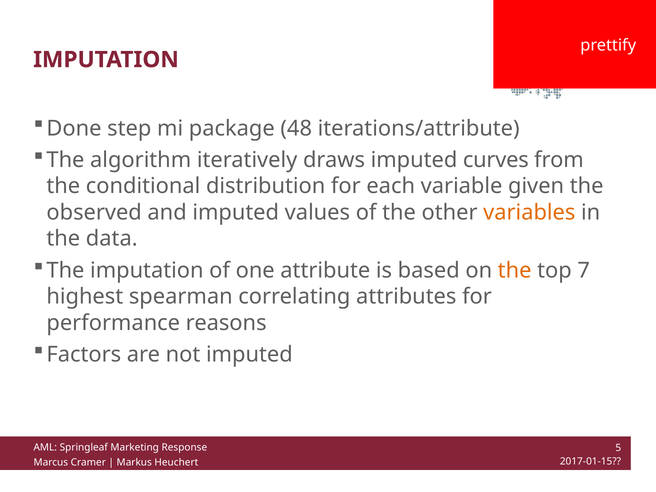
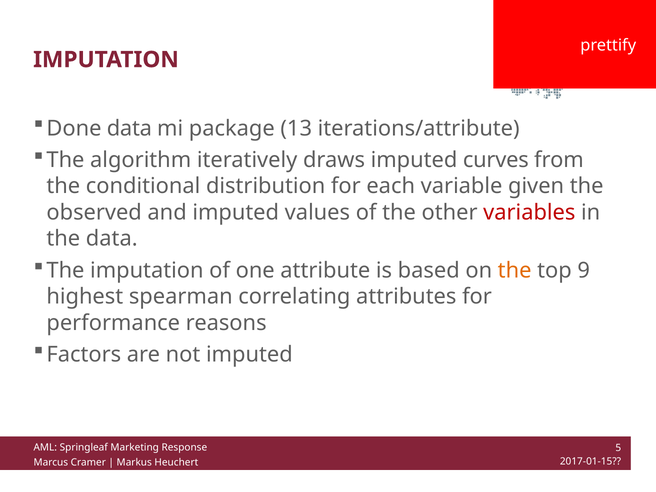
Done step: step -> data (129, 128)
48: 48 -> 13 (296, 128)
variables colour: orange -> red (529, 212)
7: 7 -> 9 (584, 270)
